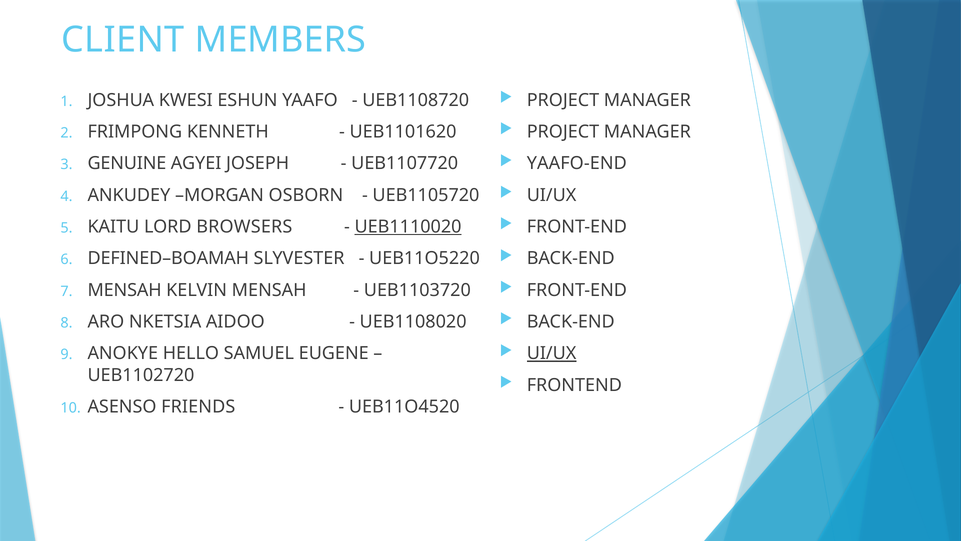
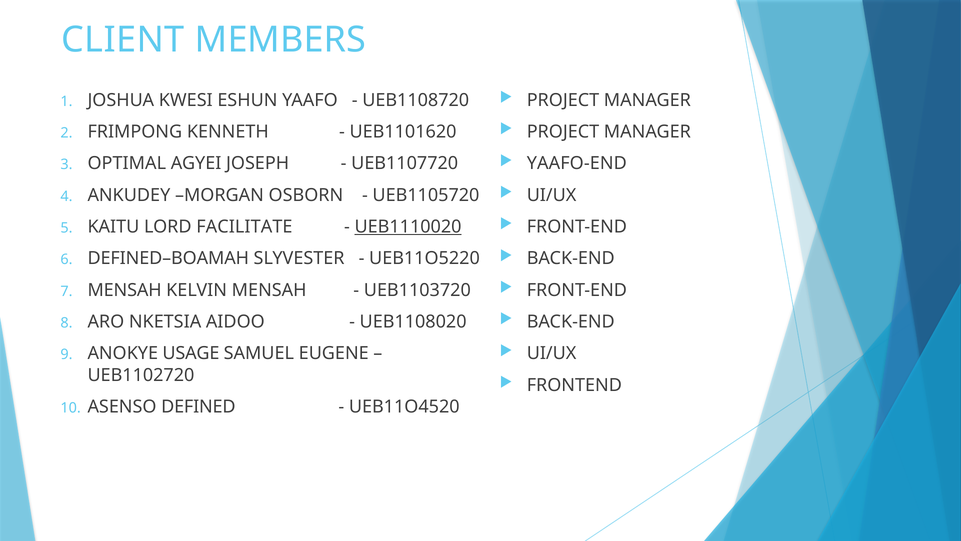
GENUINE: GENUINE -> OPTIMAL (127, 163)
BROWSERS: BROWSERS -> FACILITATE (244, 227)
UI/UX underline: present -> none (552, 353)
HELLO: HELLO -> USAGE (191, 353)
FRIENDS: FRIENDS -> DEFINED (198, 406)
